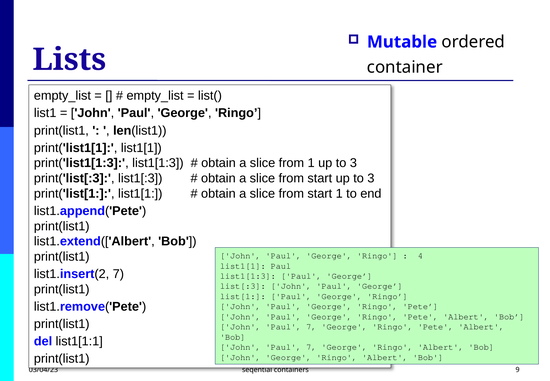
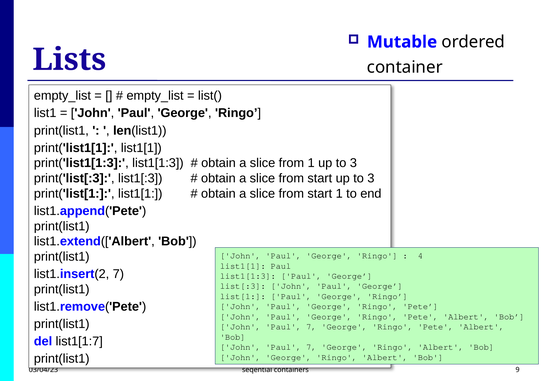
list1[1:1: list1[1:1 -> list1[1:7 (79, 341)
